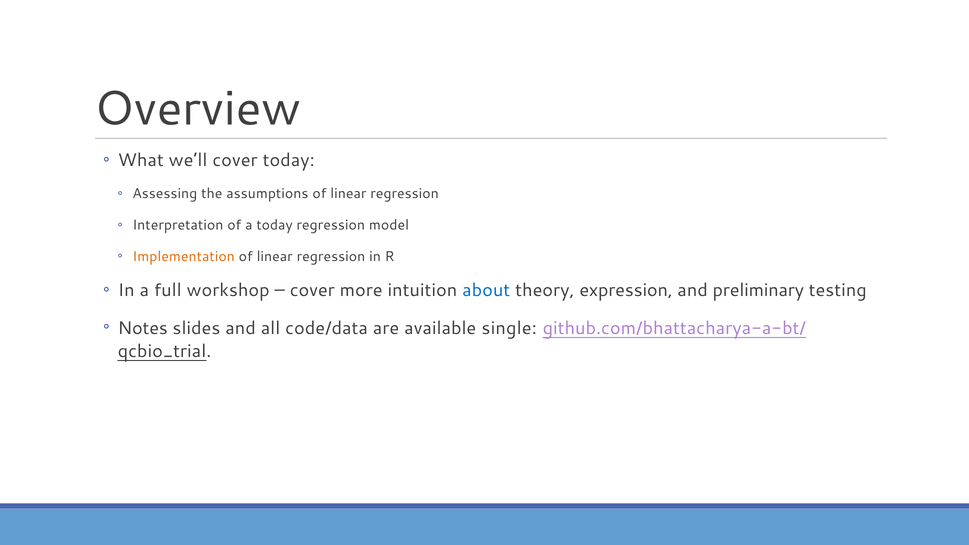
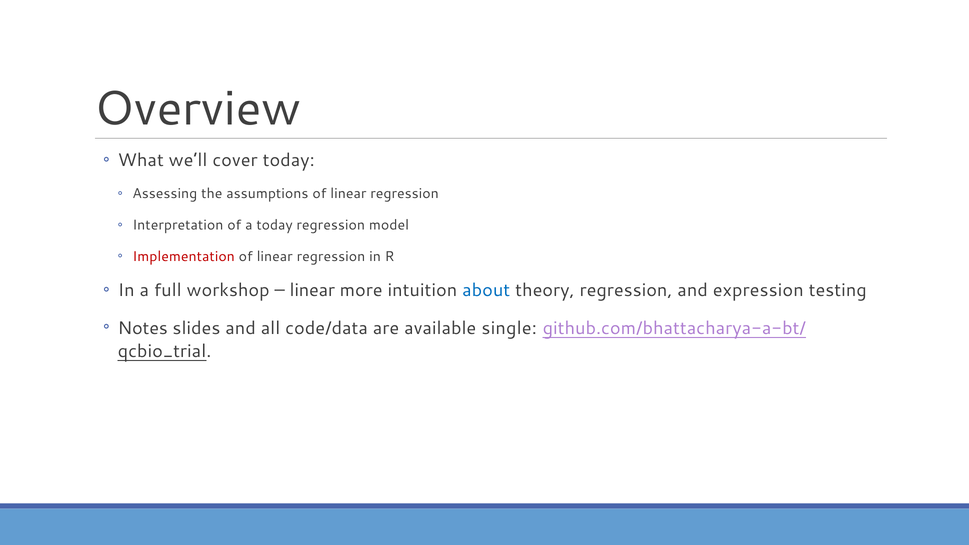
Implementation colour: orange -> red (184, 256)
cover: cover -> linear (312, 290)
theory expression: expression -> regression (626, 290)
preliminary: preliminary -> expression (758, 290)
